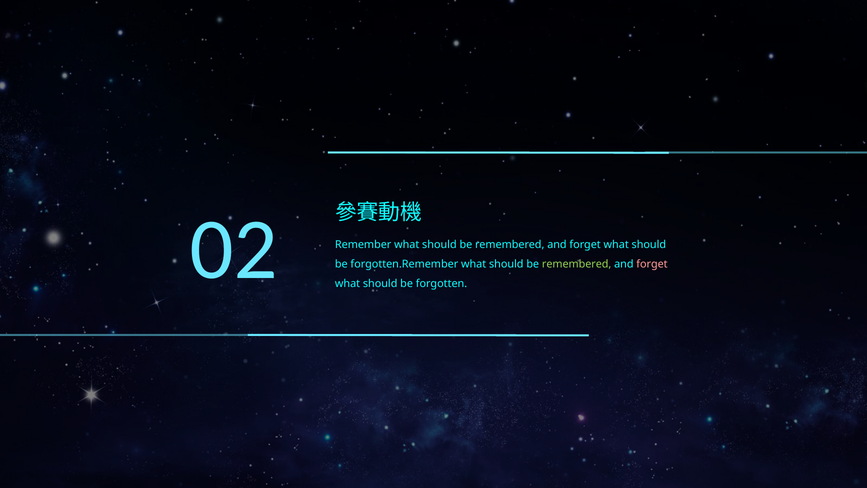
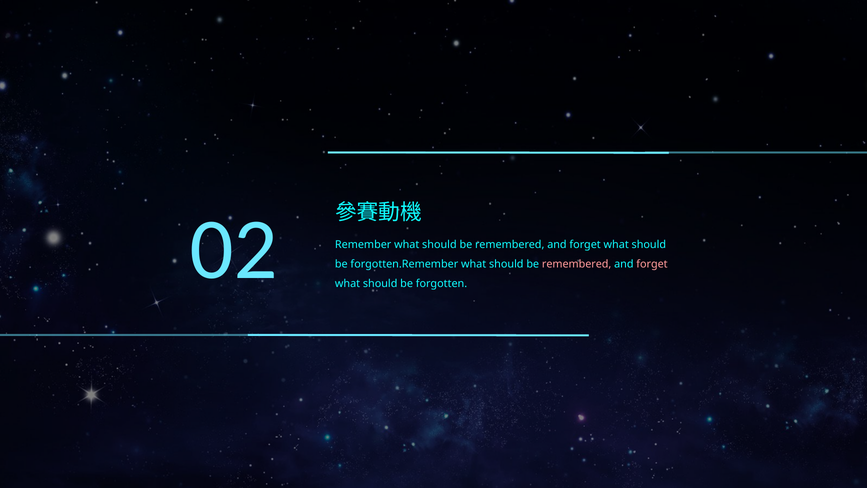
remembered colour: light green -> pink (577, 264)
